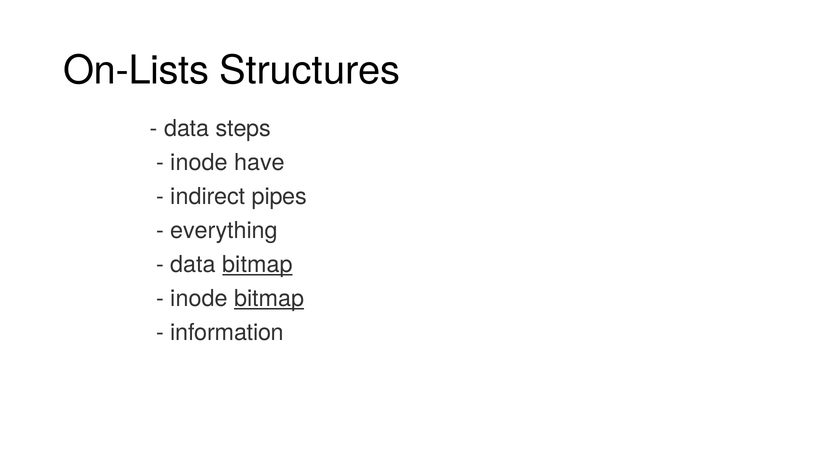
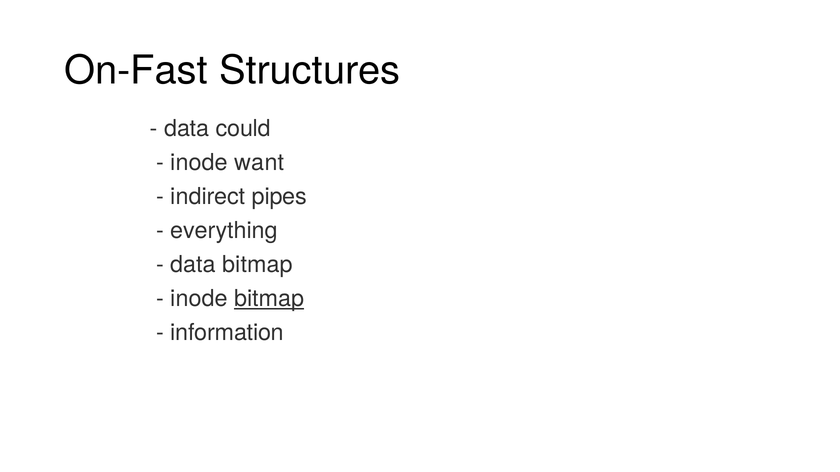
On-Lists: On-Lists -> On-Fast (136, 71)
steps: steps -> could (243, 129)
have: have -> want (259, 163)
bitmap underline: present -> none (257, 265)
